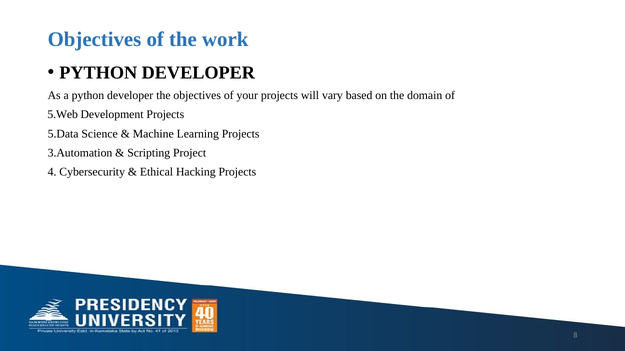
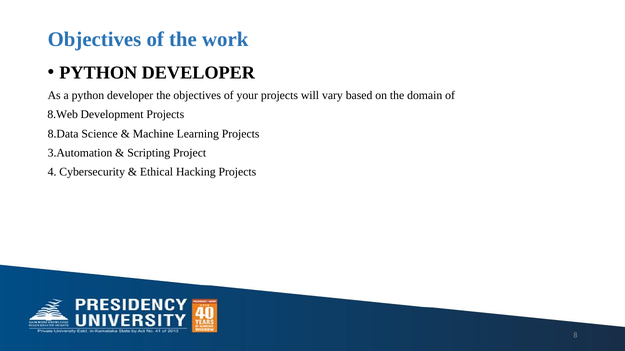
5.Web: 5.Web -> 8.Web (63, 115)
5.Data: 5.Data -> 8.Data (63, 134)
